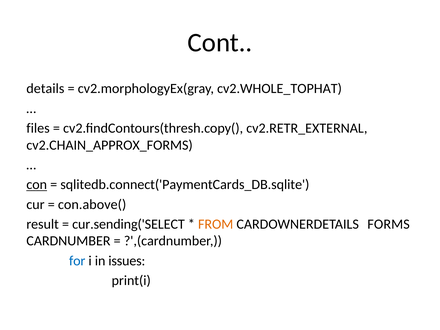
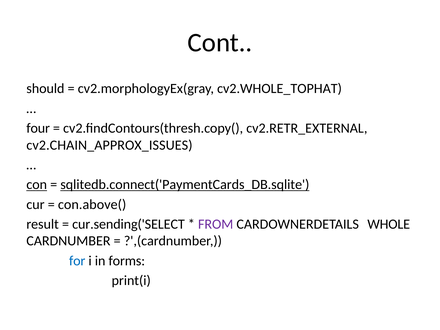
details: details -> should (45, 89)
files: files -> four (38, 128)
cv2.CHAIN_APPROX_FORMS: cv2.CHAIN_APPROX_FORMS -> cv2.CHAIN_APPROX_ISSUES (109, 145)
sqlitedb.connect('PaymentCards_DB.sqlite underline: none -> present (185, 185)
FROM colour: orange -> purple (216, 224)
FORMS: FORMS -> WHOLE (389, 224)
issues: issues -> forms (127, 261)
